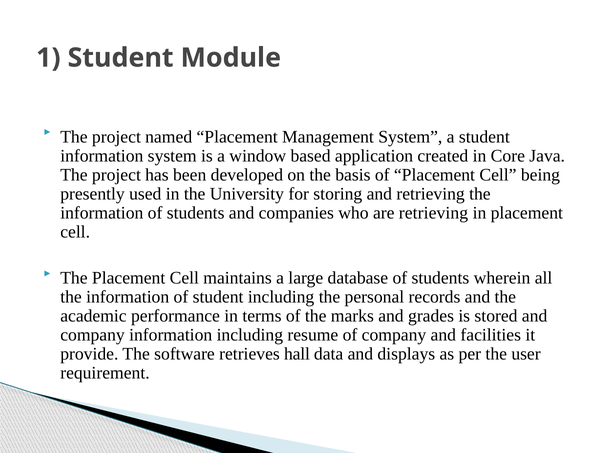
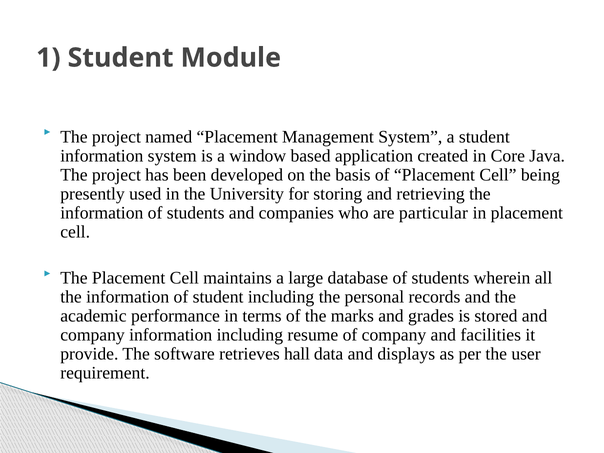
are retrieving: retrieving -> particular (433, 213)
